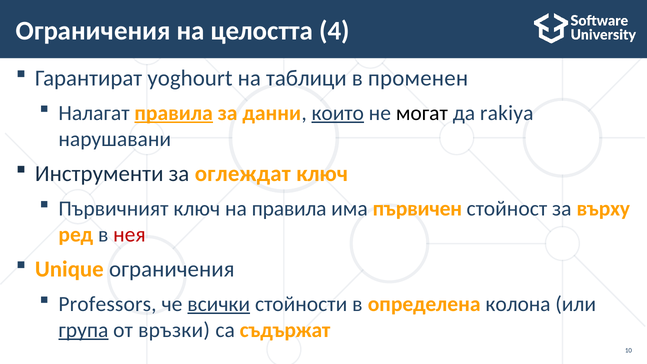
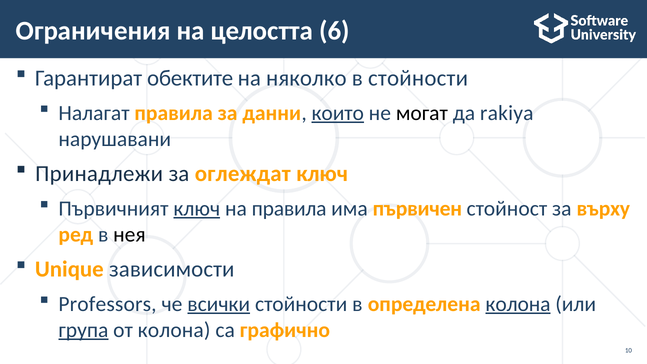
4: 4 -> 6 (334, 31)
yoghourt: yoghourt -> обектите (190, 78)
таблици: таблици -> няколко (306, 78)
в променен: променен -> стойности (418, 78)
правила underline: present -> none (174, 113)
Инструменти: Инструменти -> Принадлежи (99, 174)
ключ underline: none -> present (197, 209)
нея colour: red -> black (129, 234)
Unique ограничения: ограничения -> зависимости (172, 269)
колона underline: none -> present (518, 304)
от връзки: връзки -> колона (174, 330)
съдържат: съдържат -> графично (285, 330)
